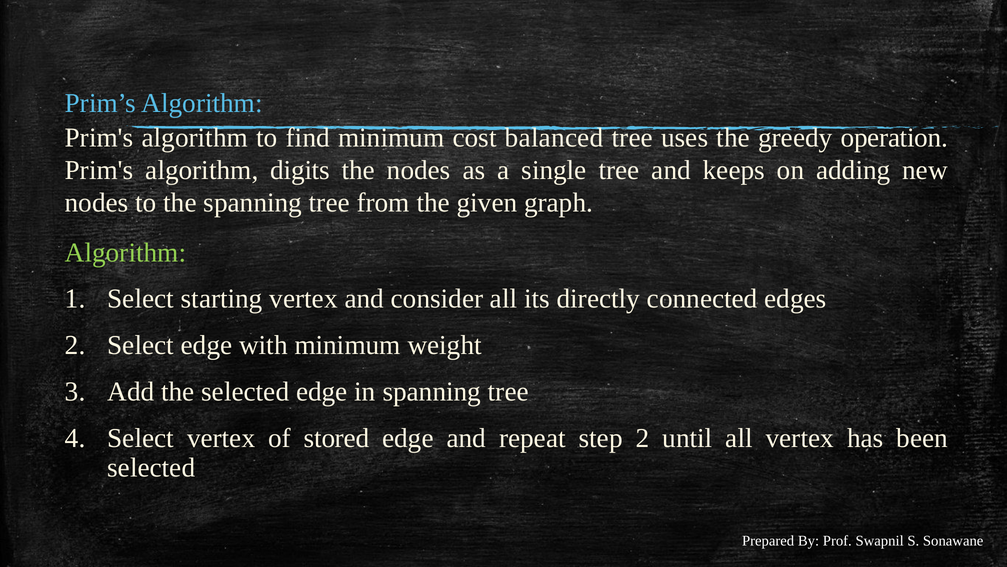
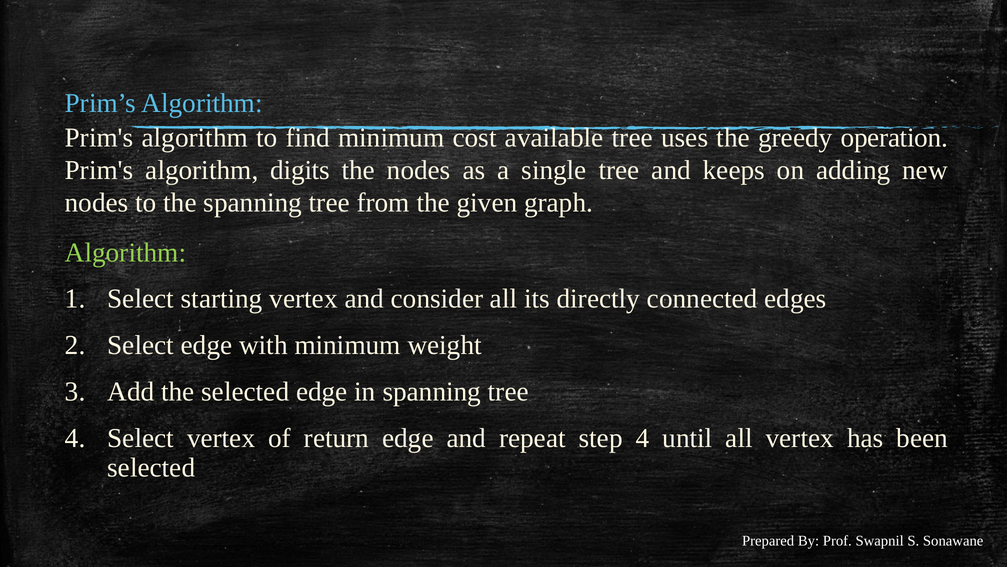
balanced: balanced -> available (554, 138)
stored: stored -> return (336, 438)
step 2: 2 -> 4 (643, 438)
